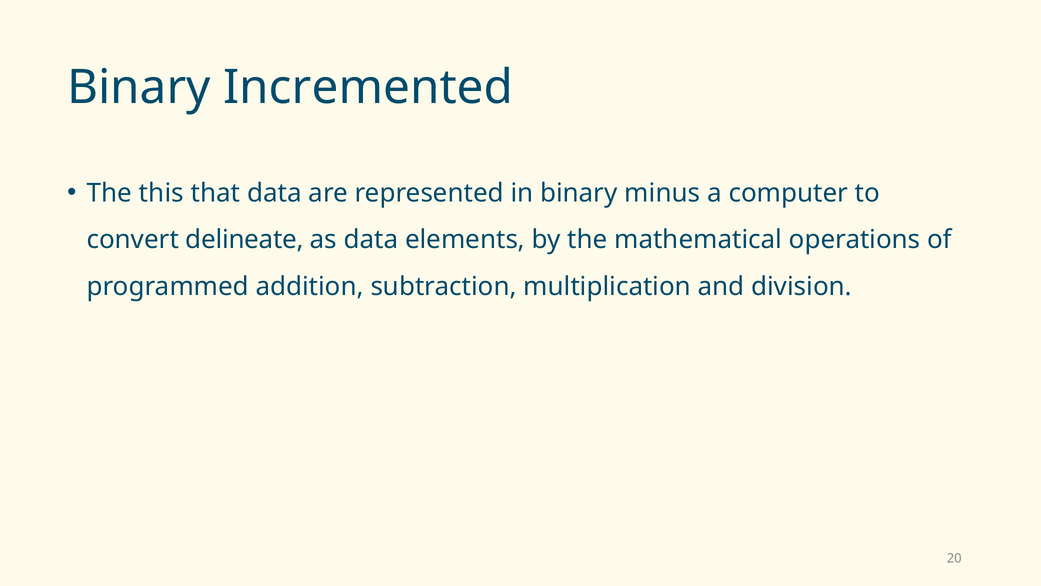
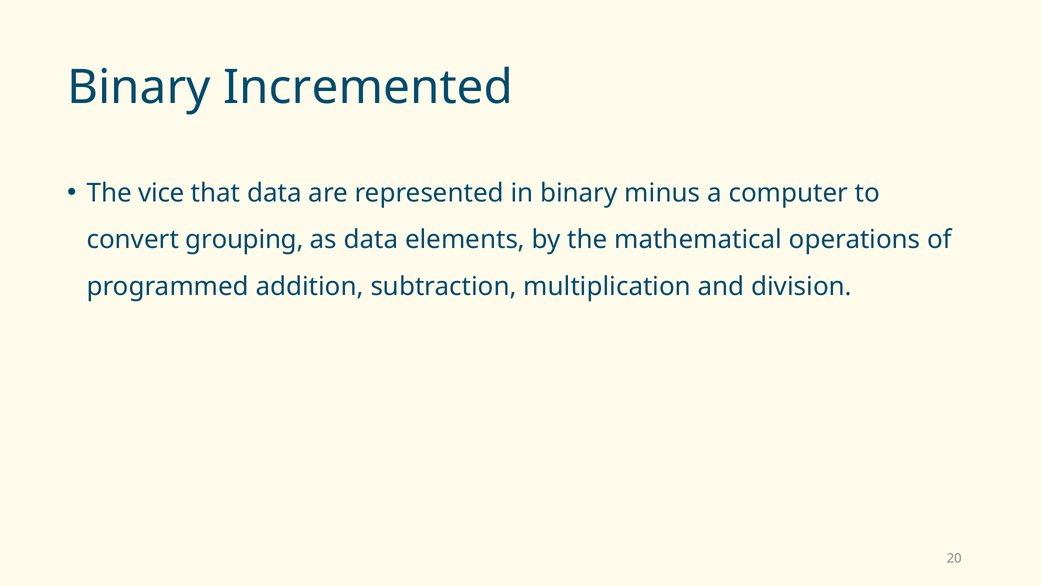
this: this -> vice (162, 193)
delineate: delineate -> grouping (245, 240)
